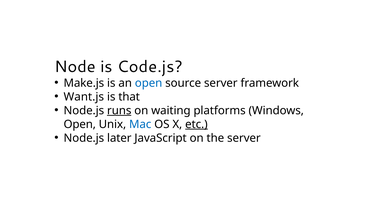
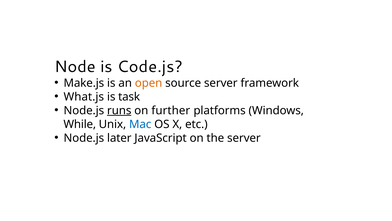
open colour: blue -> orange (149, 83)
Want.js: Want.js -> What.js (84, 97)
that: that -> task (129, 97)
waiting: waiting -> further (171, 110)
Open: Open -> While (80, 124)
etc underline: present -> none (196, 124)
